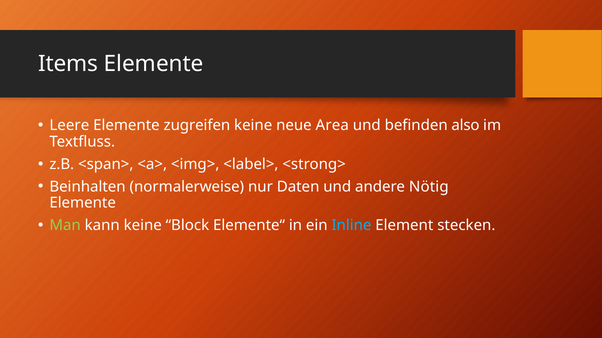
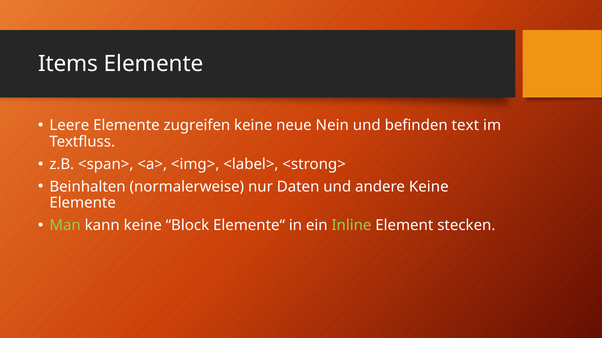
Area: Area -> Nein (332, 126)
also: also -> text (465, 126)
andere Nötig: Nötig -> Keine (429, 187)
Inline colour: light blue -> light green (351, 226)
